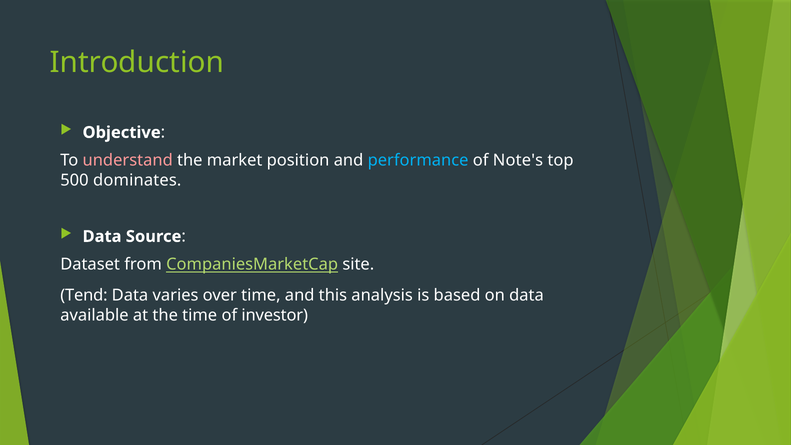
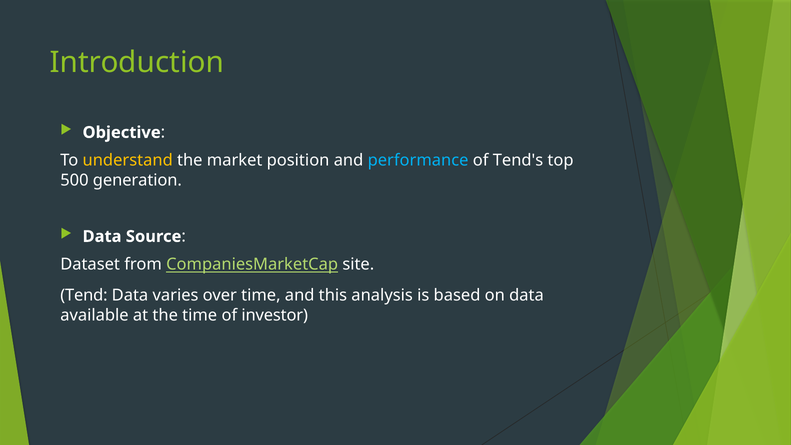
understand colour: pink -> yellow (128, 161)
Note's: Note's -> Tend's (518, 161)
dominates: dominates -> generation (137, 180)
